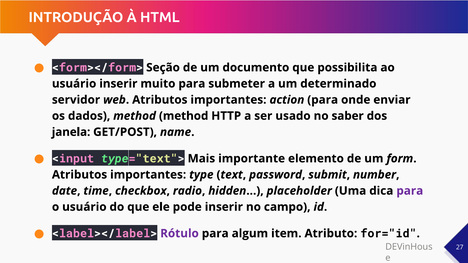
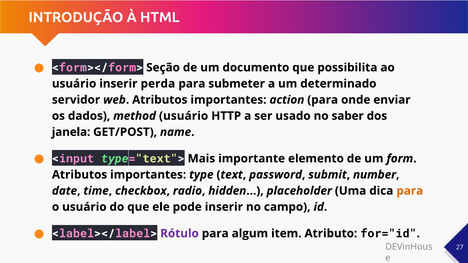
muito: muito -> perda (158, 84)
method method: method -> usuário (184, 116)
para colour: purple -> orange (410, 191)
